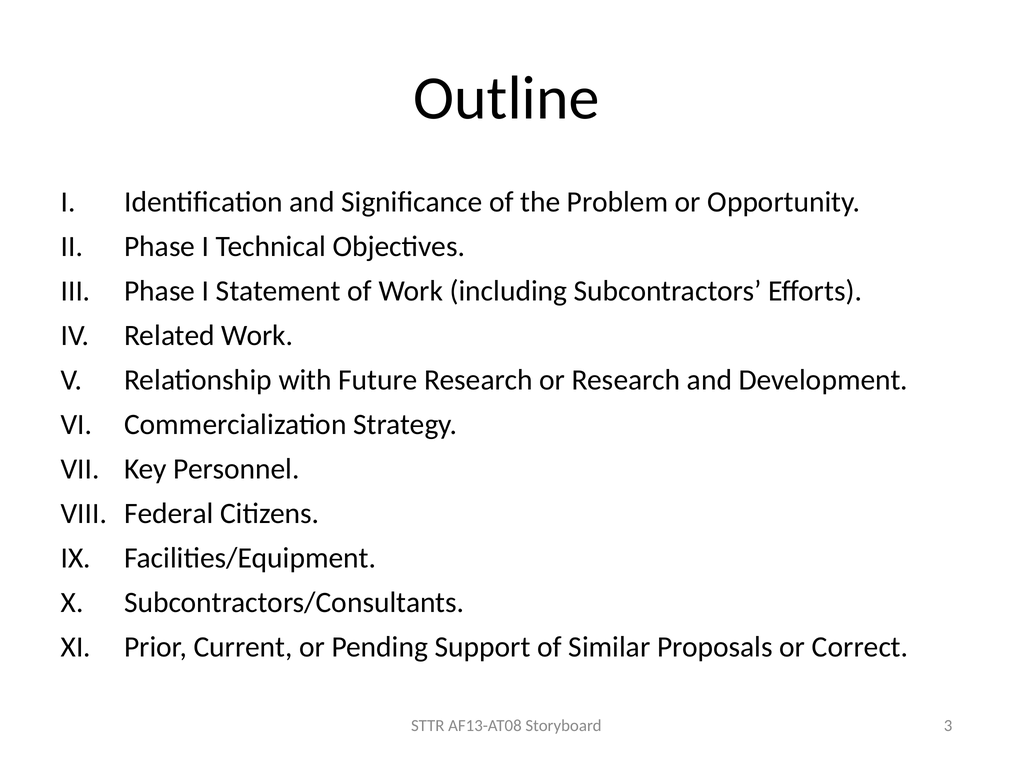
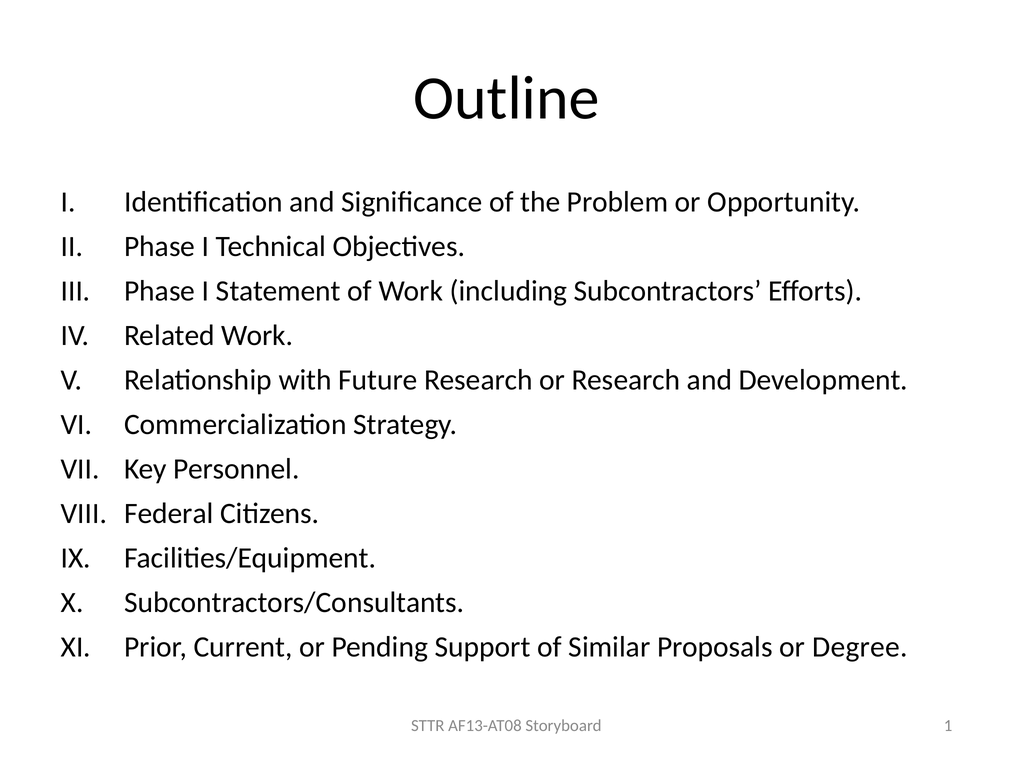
Correct: Correct -> Degree (860, 647)
3: 3 -> 1 (948, 725)
